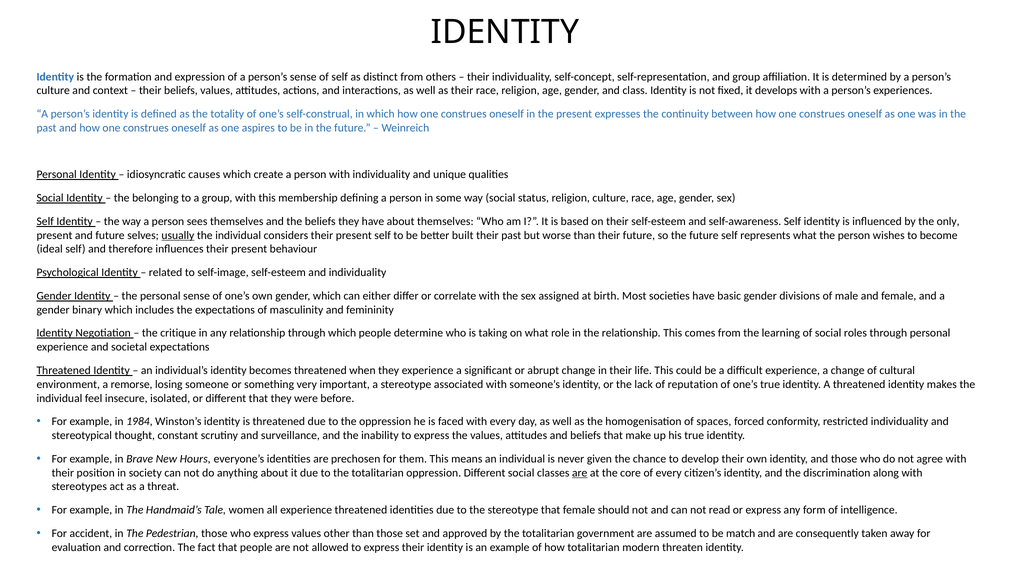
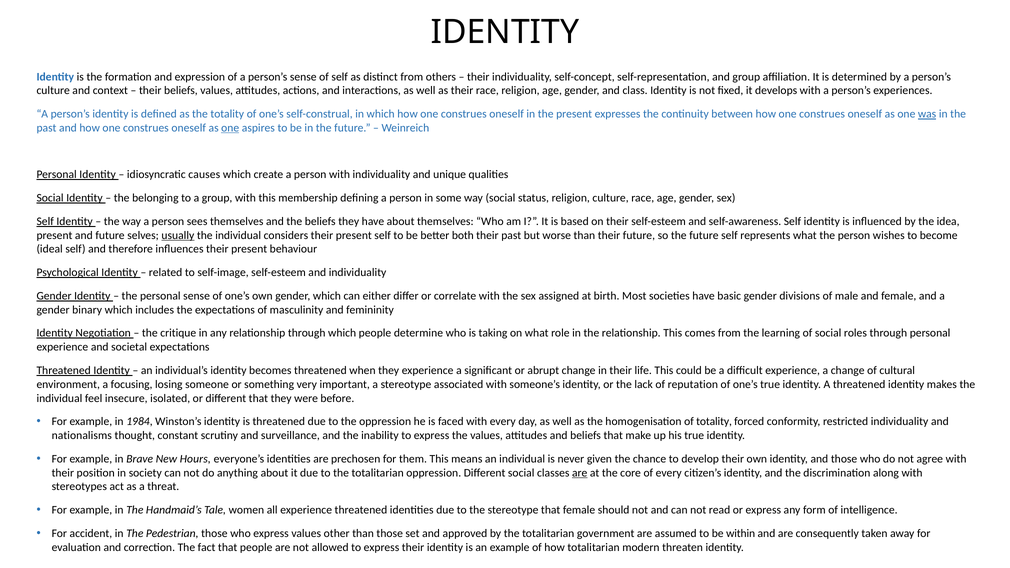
was underline: none -> present (927, 114)
one underline: none -> present (230, 128)
only: only -> idea (948, 221)
built: built -> both (463, 235)
remorse: remorse -> focusing (132, 384)
of spaces: spaces -> totality (714, 422)
stereotypical: stereotypical -> nationalisms (82, 436)
match: match -> within (741, 534)
